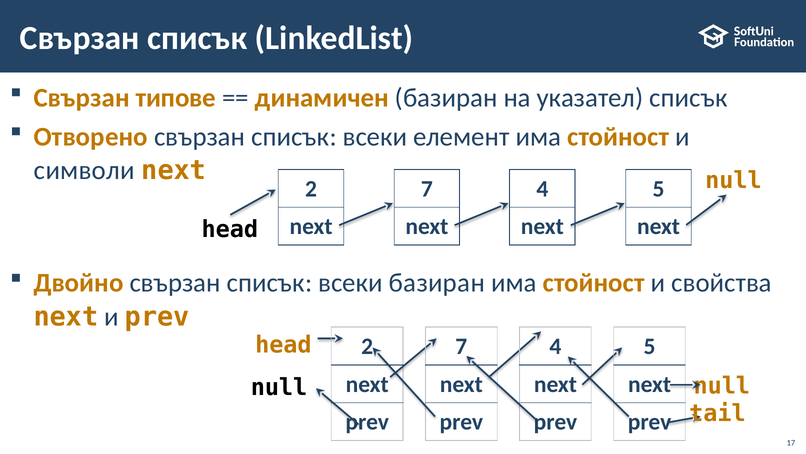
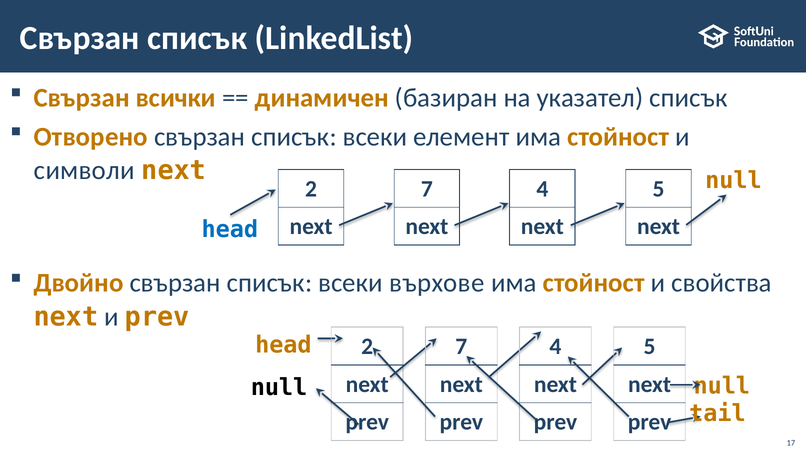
типове: типове -> всички (176, 98)
head colour: black -> blue (230, 229)
всеки базиран: базиран -> върхове (437, 283)
